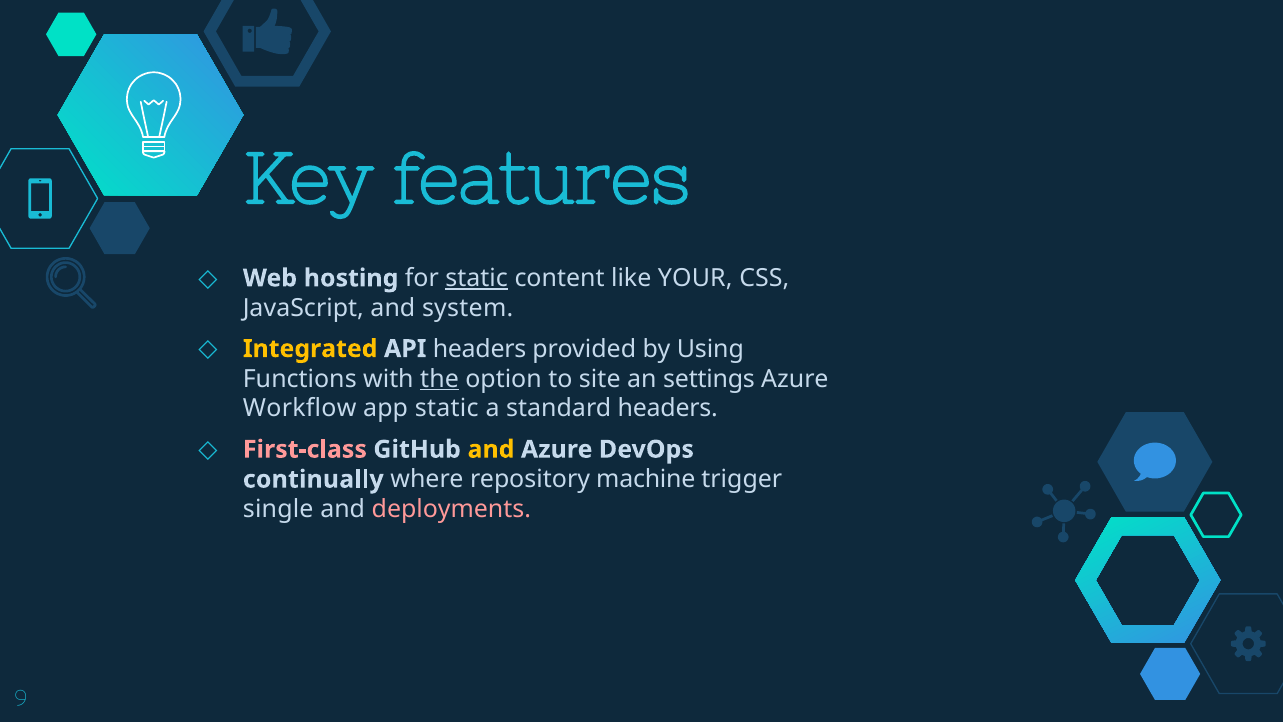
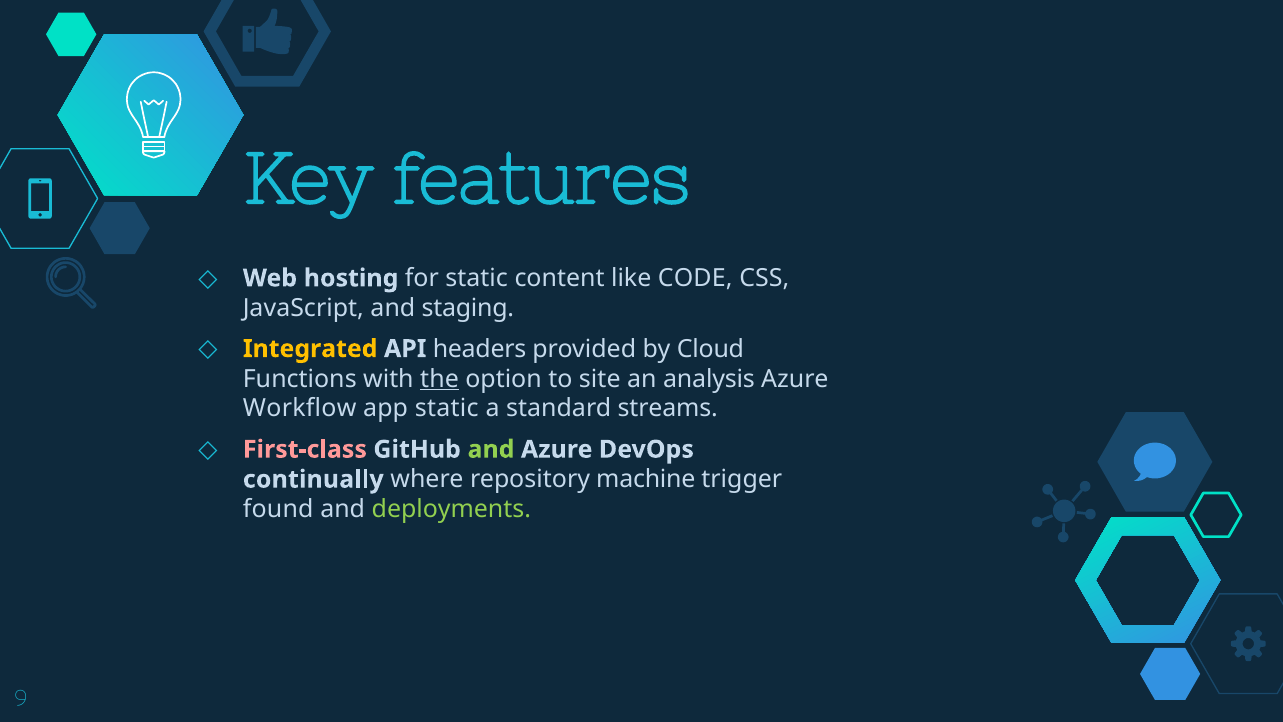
static underline: present -> none (477, 278)
YOUR: YOUR -> CODE (695, 278)
system: system -> staging (468, 308)
Using: Using -> Cloud (710, 349)
settings: settings -> analysis (709, 379)
standard headers: headers -> streams (668, 409)
and colour: yellow -> light green (491, 449)
single: single -> found (278, 509)
deployments colour: pink -> light green (451, 509)
